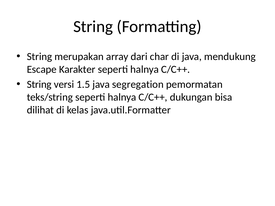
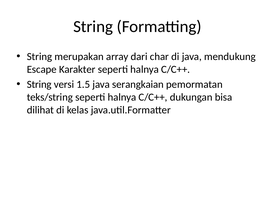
segregation: segregation -> serangkaian (138, 84)
